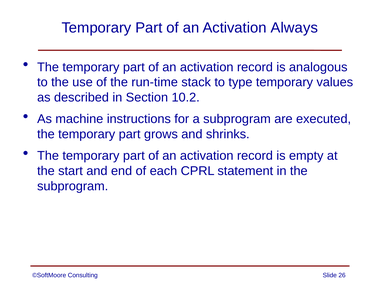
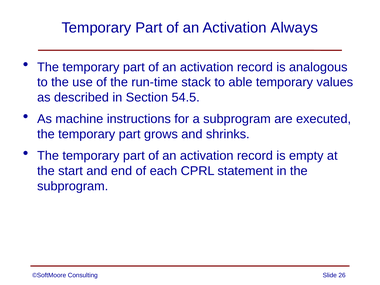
type: type -> able (240, 82)
10.2: 10.2 -> 54.5 (186, 97)
